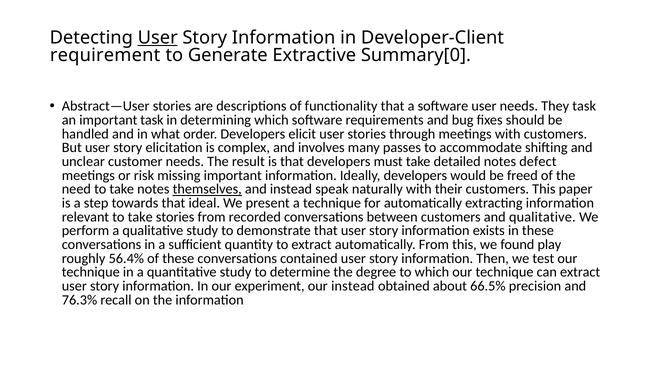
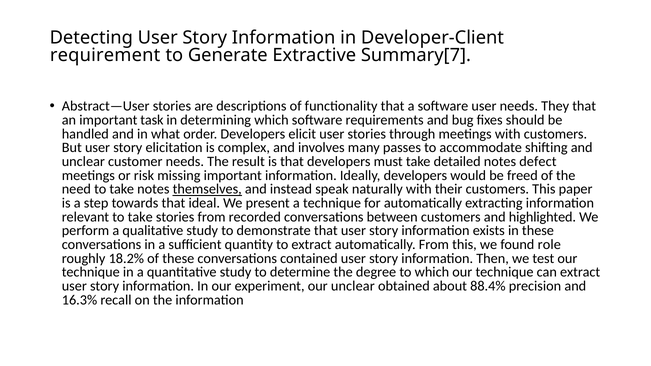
User underline: present -> none (158, 38)
Summary[0: Summary[0 -> Summary[7 (416, 55)
They task: task -> that (584, 106)
and qualitative: qualitative -> highlighted (542, 217)
play: play -> role (549, 245)
56.4%: 56.4% -> 18.2% (126, 259)
our instead: instead -> unclear (353, 286)
66.5%: 66.5% -> 88.4% (488, 286)
76.3%: 76.3% -> 16.3% (80, 300)
